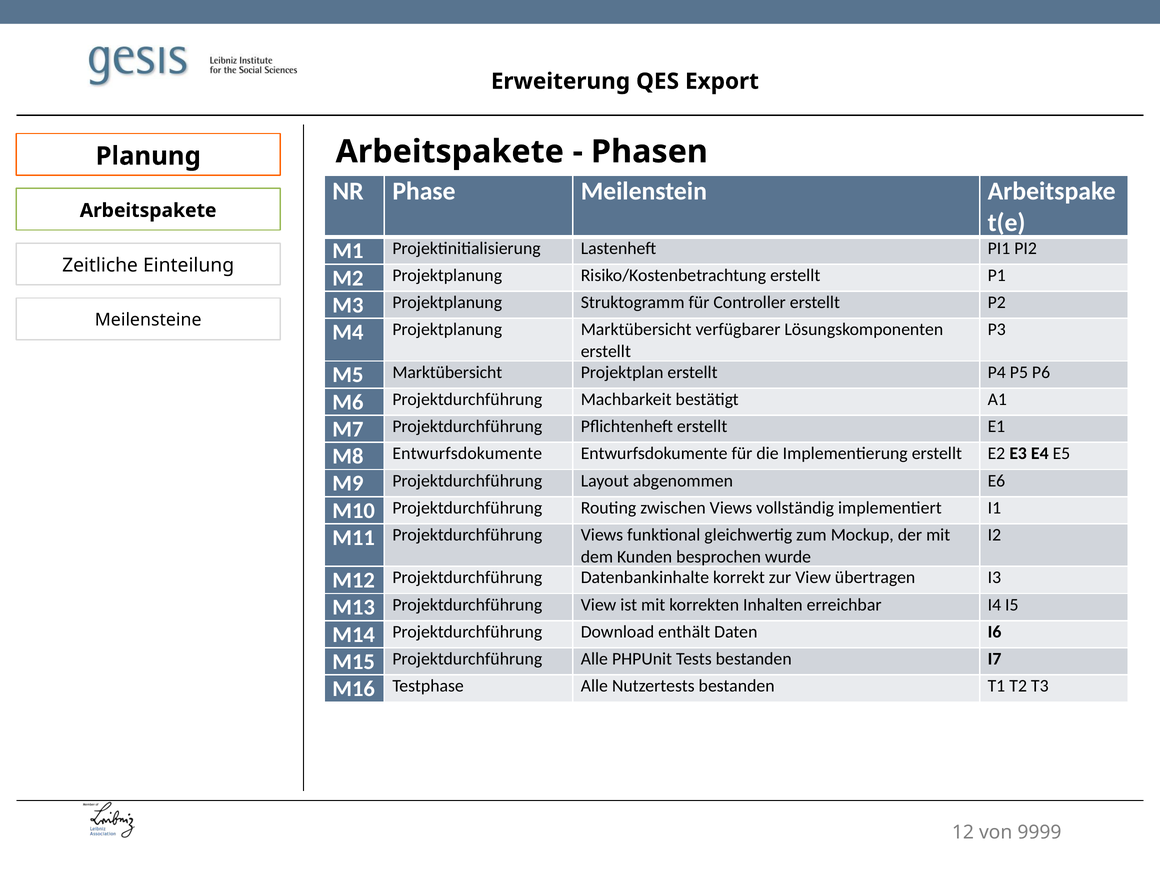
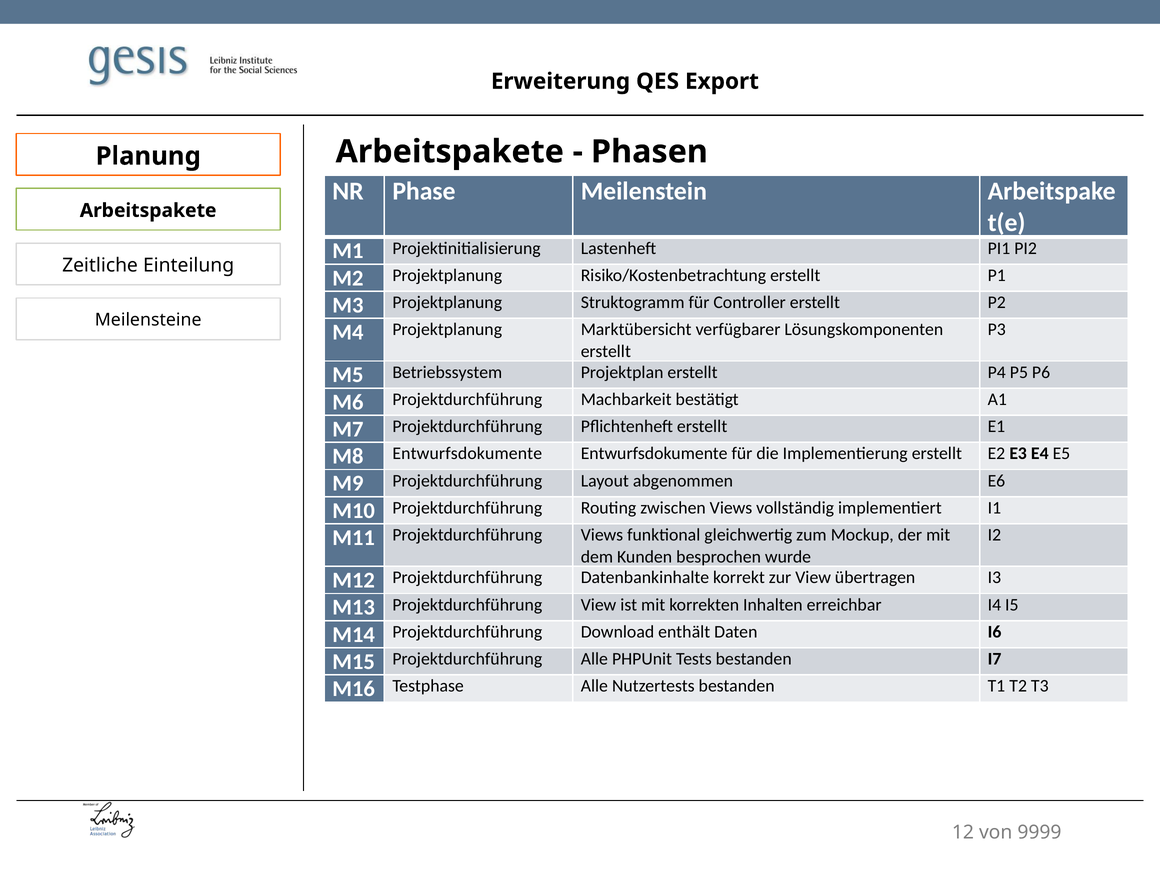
M5 Marktübersicht: Marktübersicht -> Betriebssystem (447, 372)
